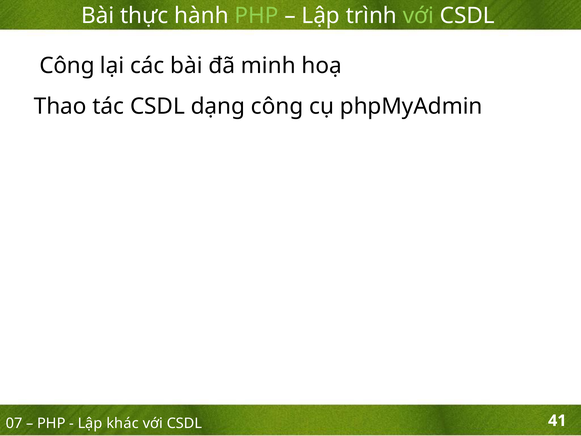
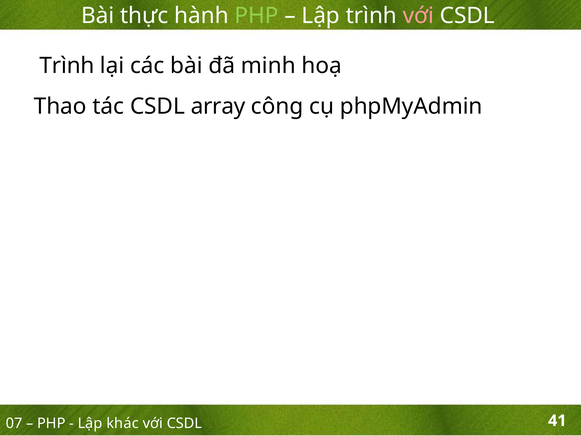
với colour: light green -> pink (418, 16)
Công: Công -> Trình (67, 66)
dạng: dạng -> array (218, 106)
